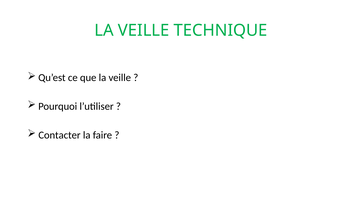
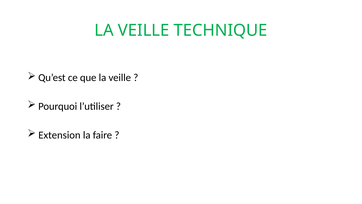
Contacter: Contacter -> Extension (59, 135)
